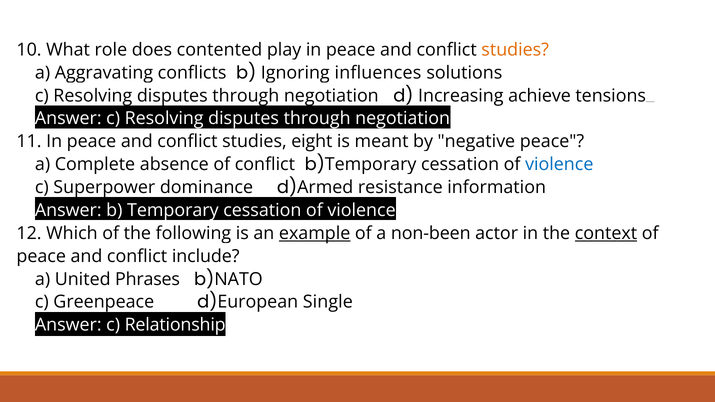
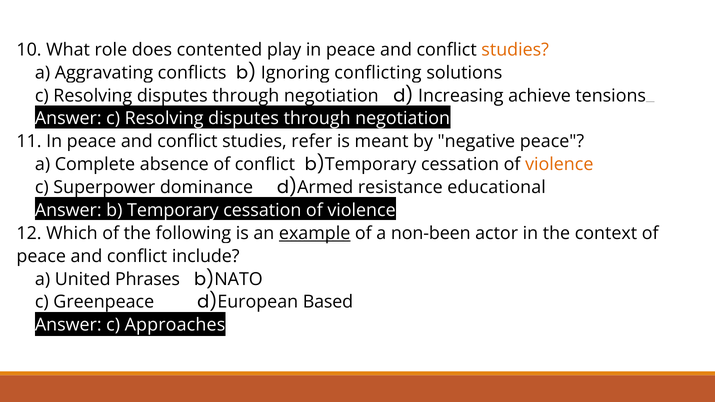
influences: influences -> conflicting (378, 73)
eight: eight -> refer (312, 142)
violence colour: blue -> orange (559, 165)
information: information -> educational (497, 187)
context underline: present -> none (606, 233)
Single: Single -> Based (328, 302)
Relationship: Relationship -> Approaches (175, 325)
